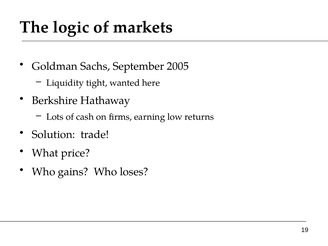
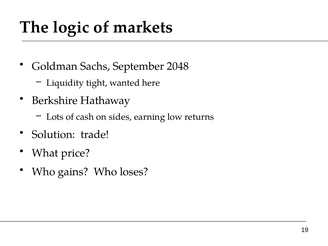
2005: 2005 -> 2048 (178, 66)
firms: firms -> sides (120, 117)
